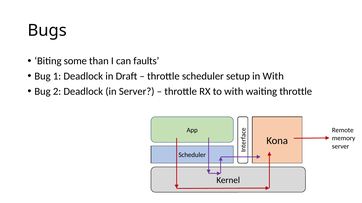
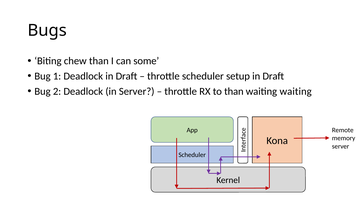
some: some -> chew (75, 61)
faults: faults -> some (146, 61)
With: With -> Draft (273, 76)
to with: with -> than (234, 92)
waiting throttle: throttle -> waiting (296, 92)
